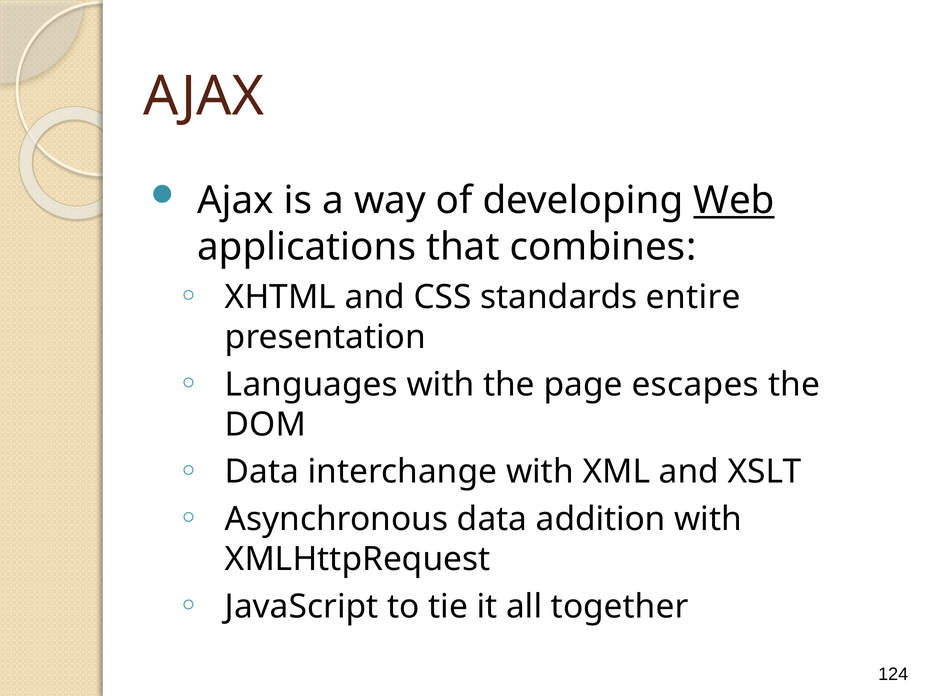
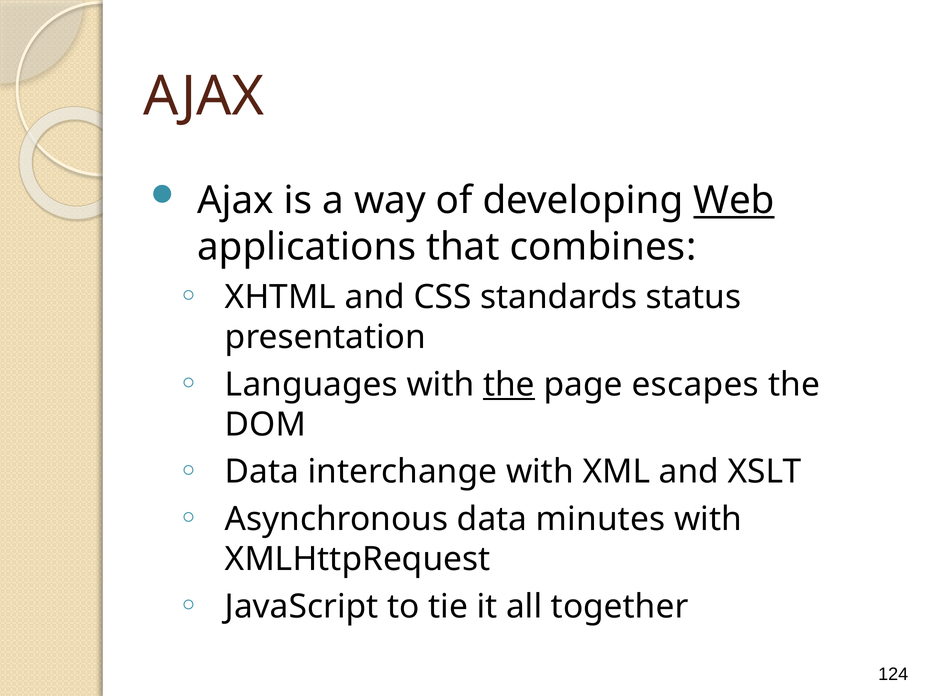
entire: entire -> status (694, 297)
the underline: none -> present (509, 384)
addition: addition -> minutes (601, 519)
